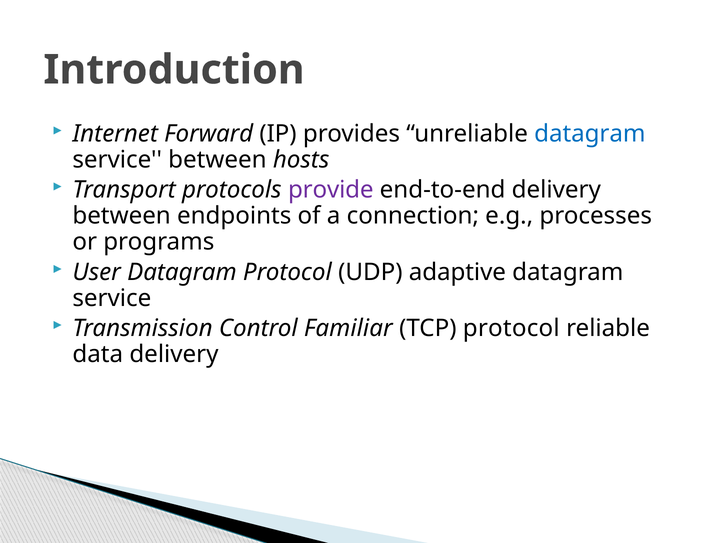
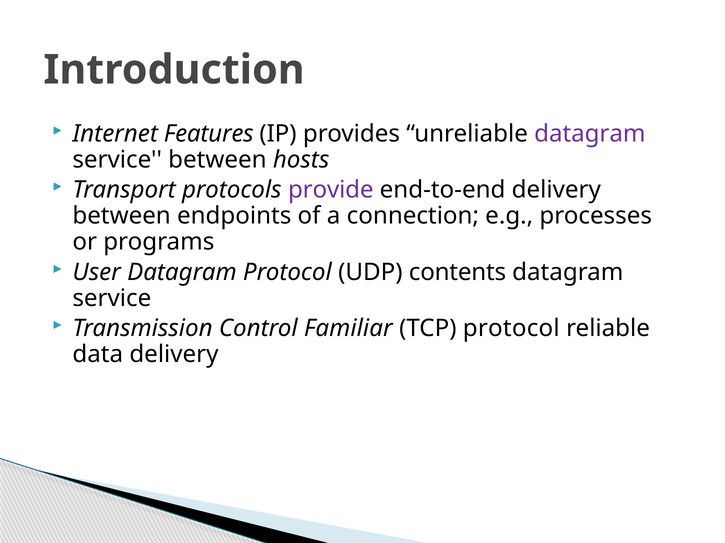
Forward: Forward -> Features (209, 134)
datagram colour: blue -> purple (590, 134)
adaptive: adaptive -> contents (457, 272)
